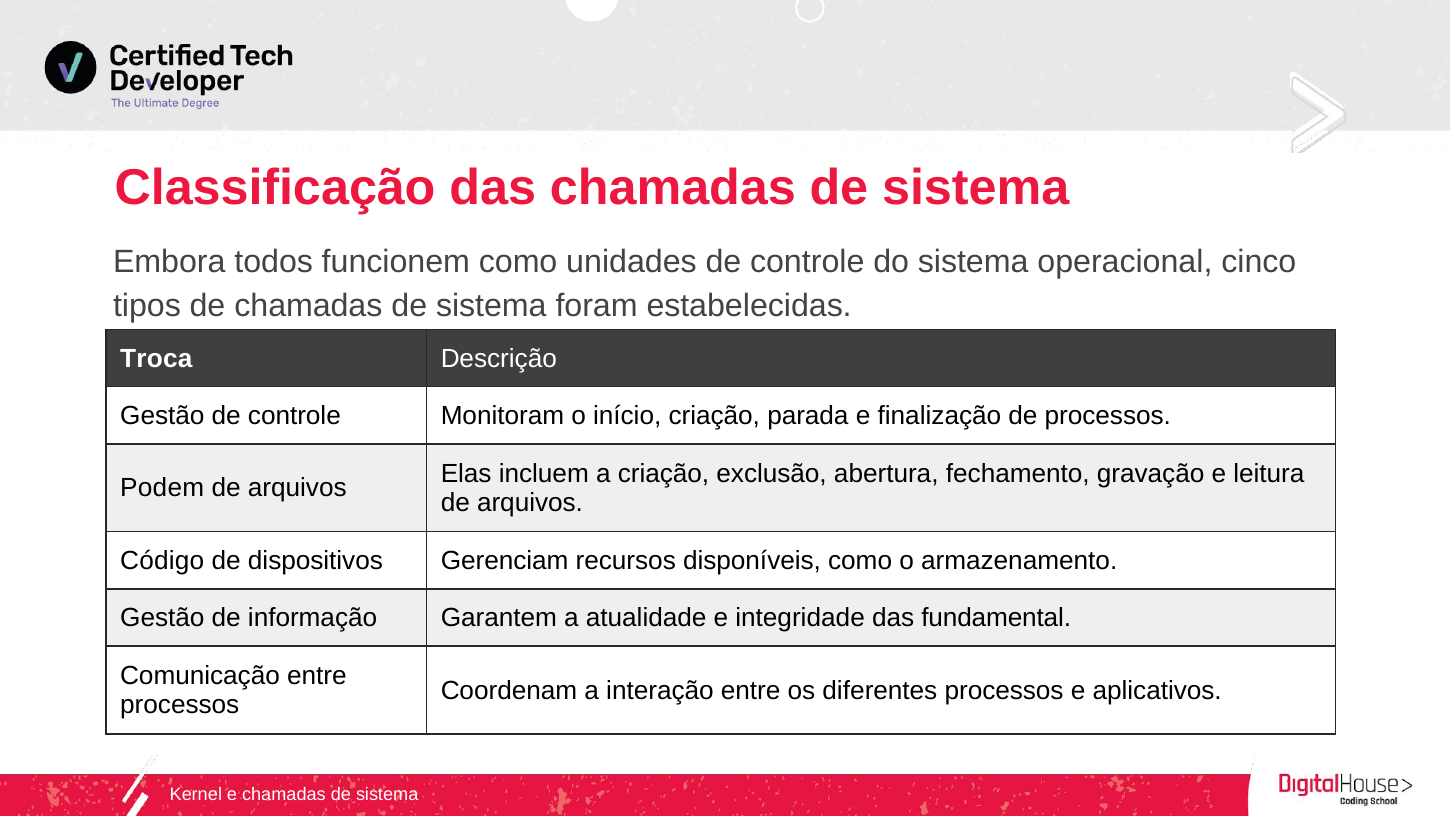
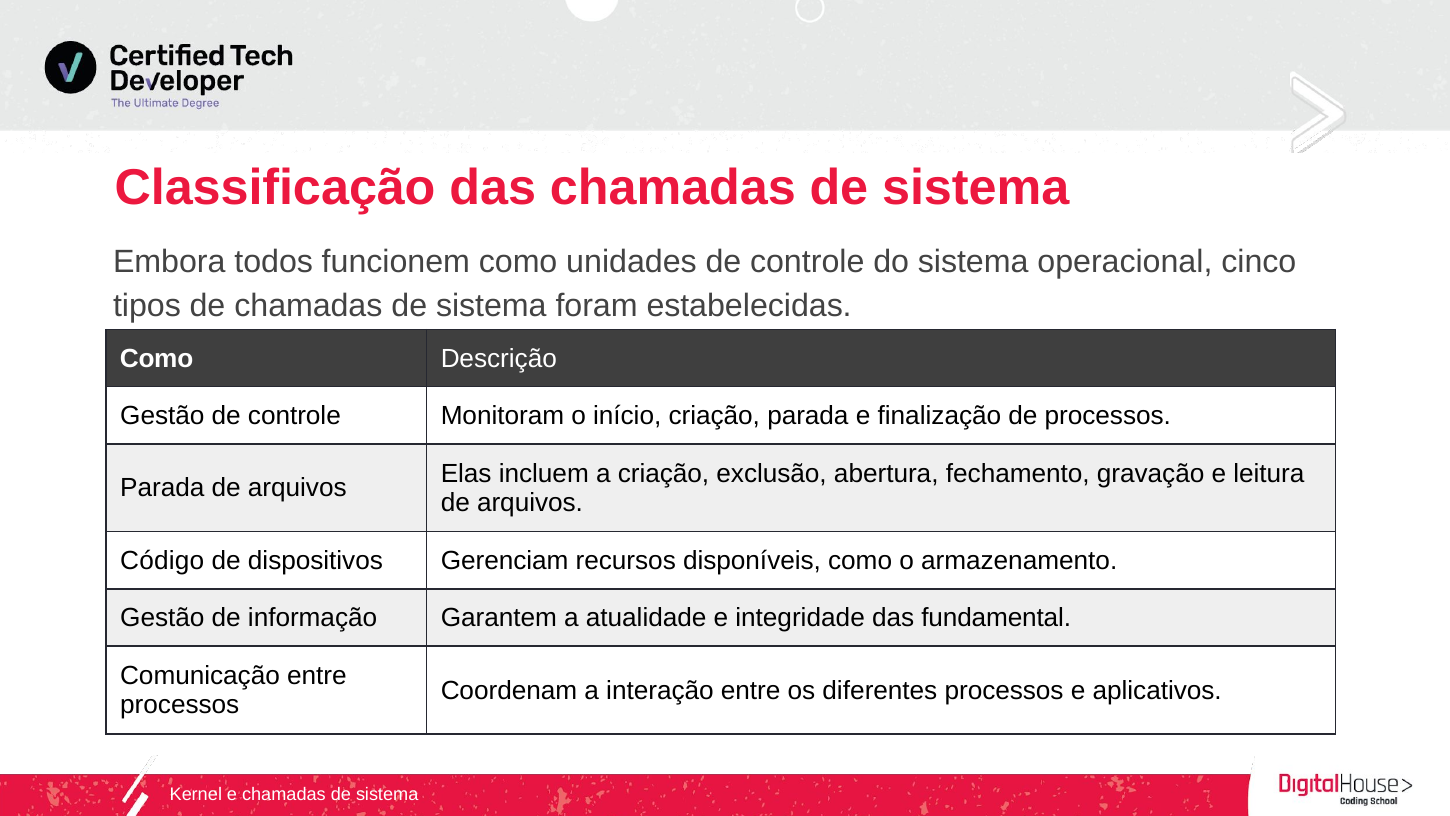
Troca: Troca -> Como (157, 358)
Podem: Podem -> Parada (162, 488)
